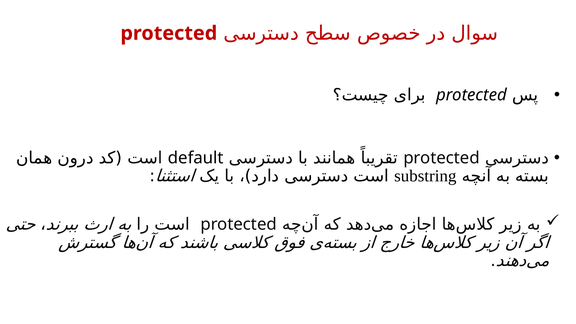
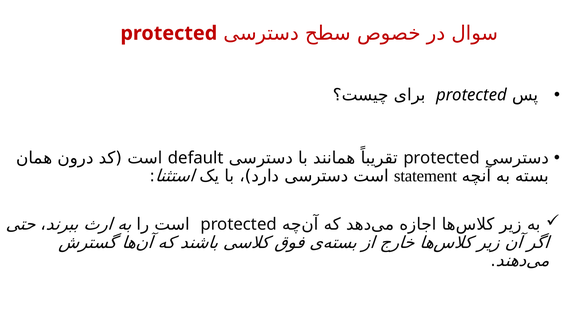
substring: substring -> statement (425, 176)
